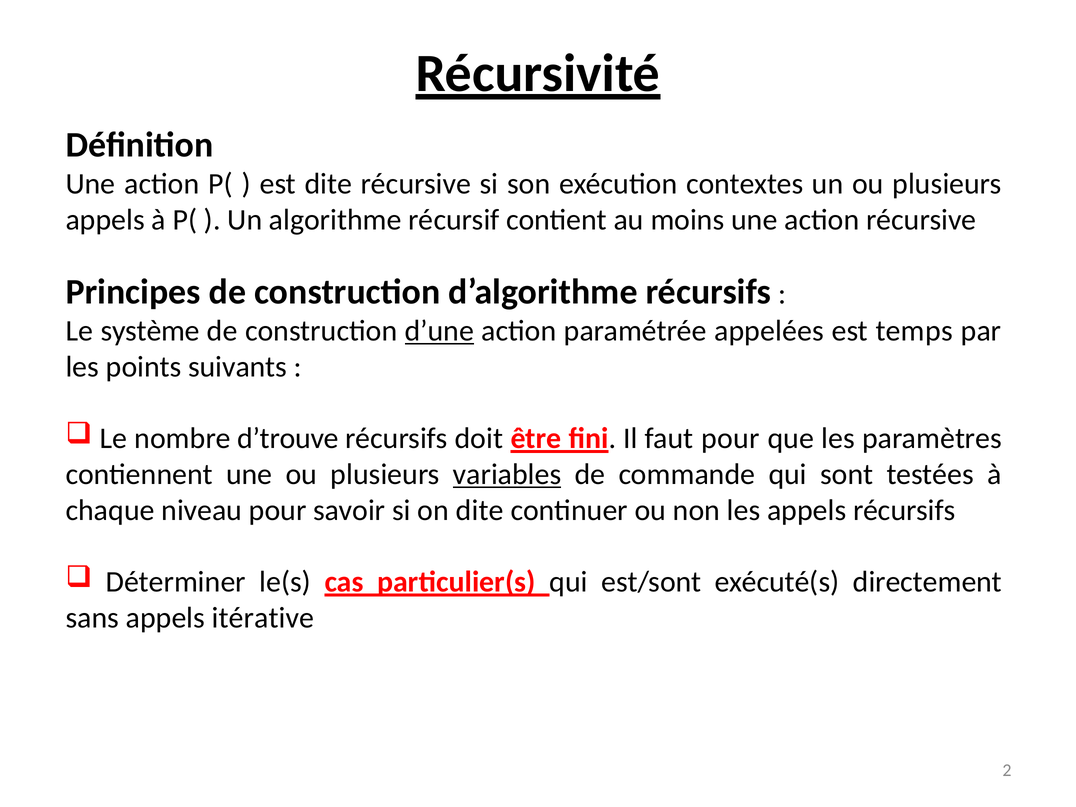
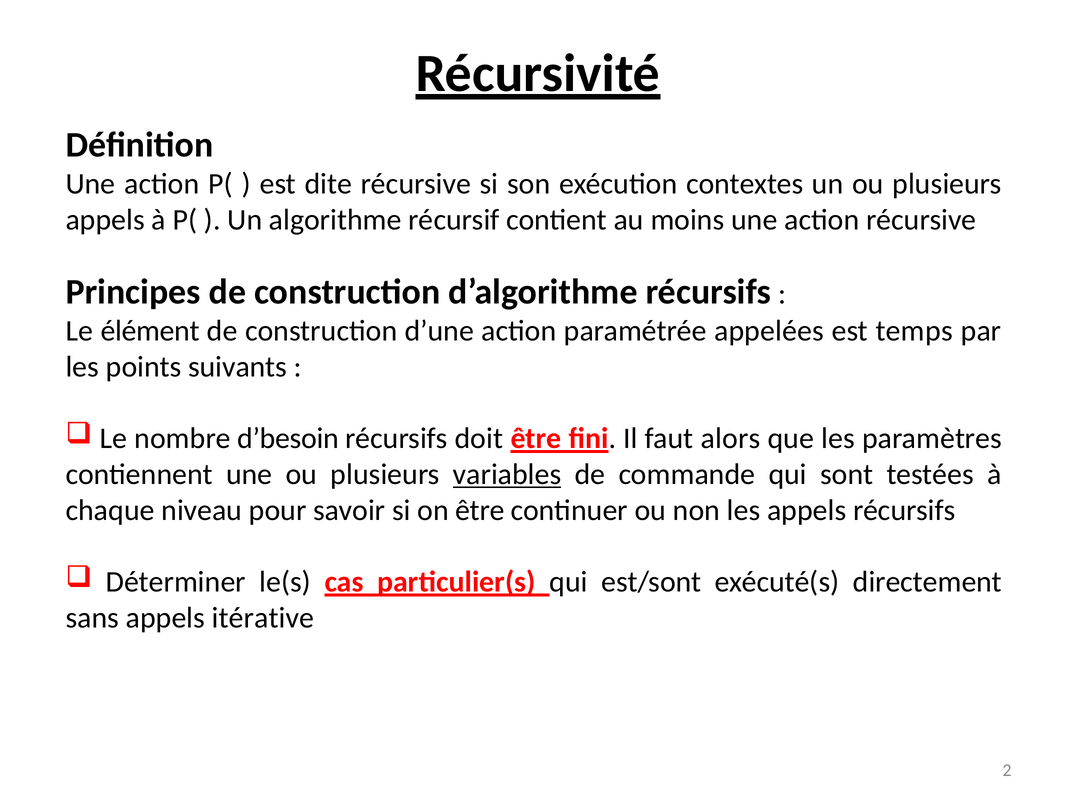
système: système -> élément (150, 331)
d’une underline: present -> none (439, 331)
d’trouve: d’trouve -> d’besoin (288, 438)
faut pour: pour -> alors (731, 438)
on dite: dite -> être (480, 510)
